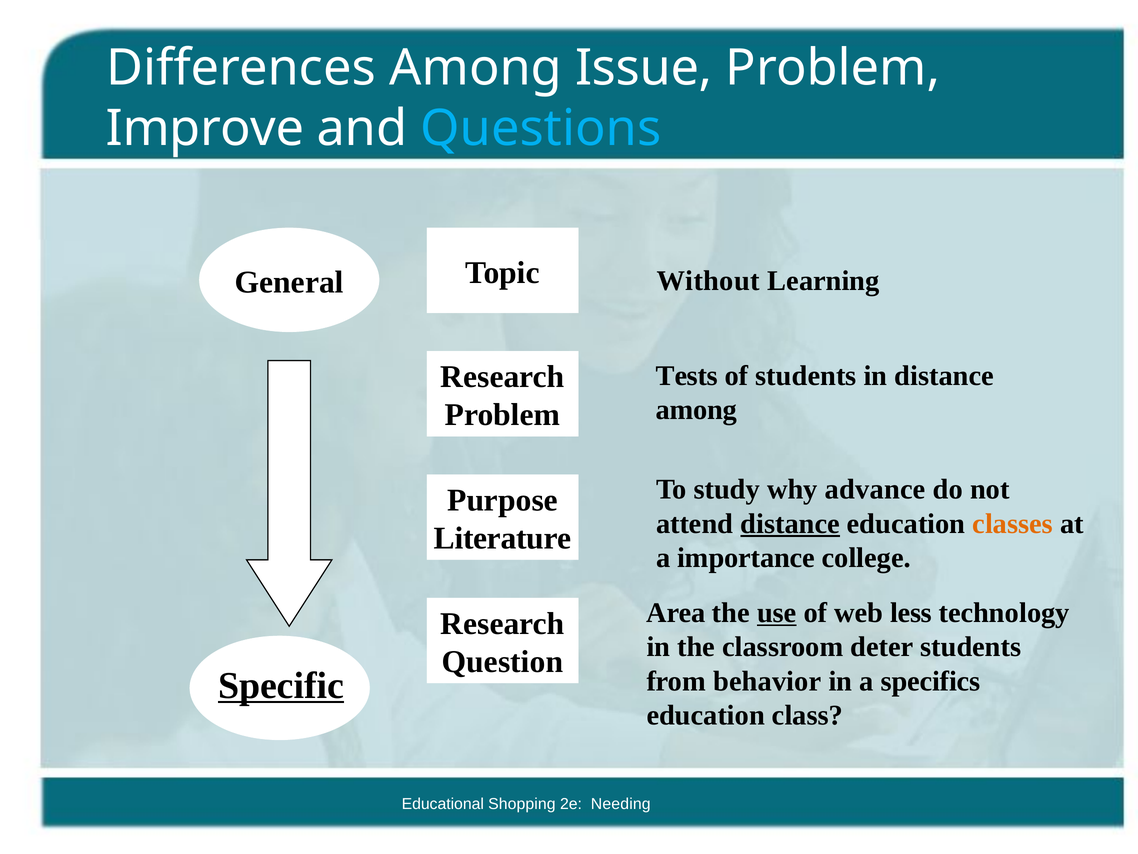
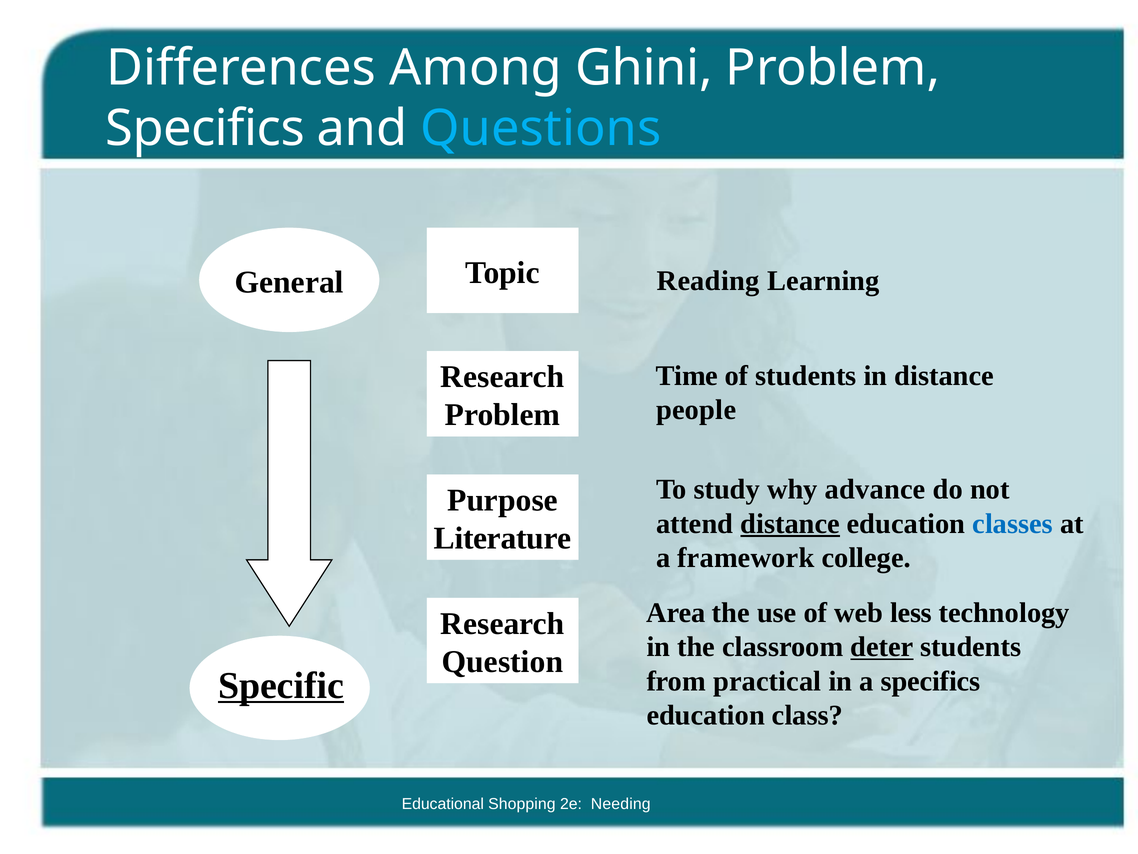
Issue: Issue -> Ghini (644, 68)
Improve: Improve -> Specifics (205, 129)
Without: Without -> Reading (708, 281)
Tests: Tests -> Time (687, 376)
among: among -> people (696, 410)
classes colour: orange -> blue (1013, 523)
importance: importance -> framework (746, 558)
use underline: present -> none (777, 613)
deter underline: none -> present (882, 647)
behavior: behavior -> practical (767, 681)
